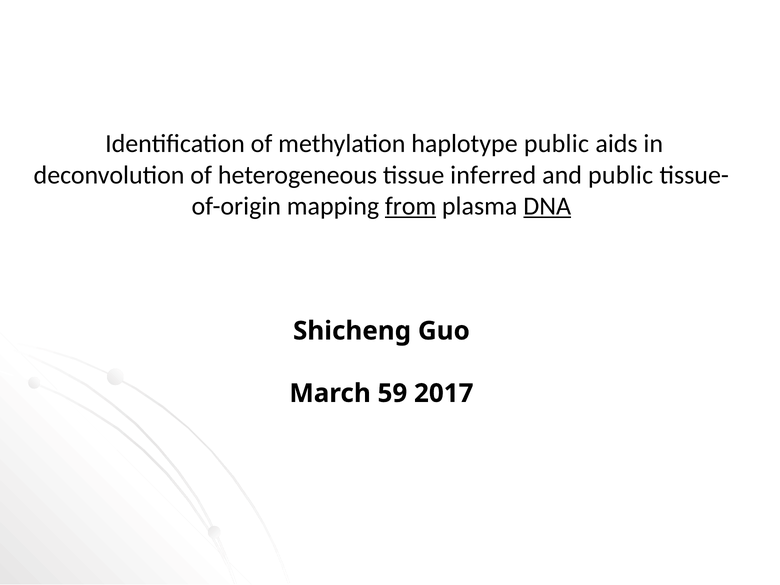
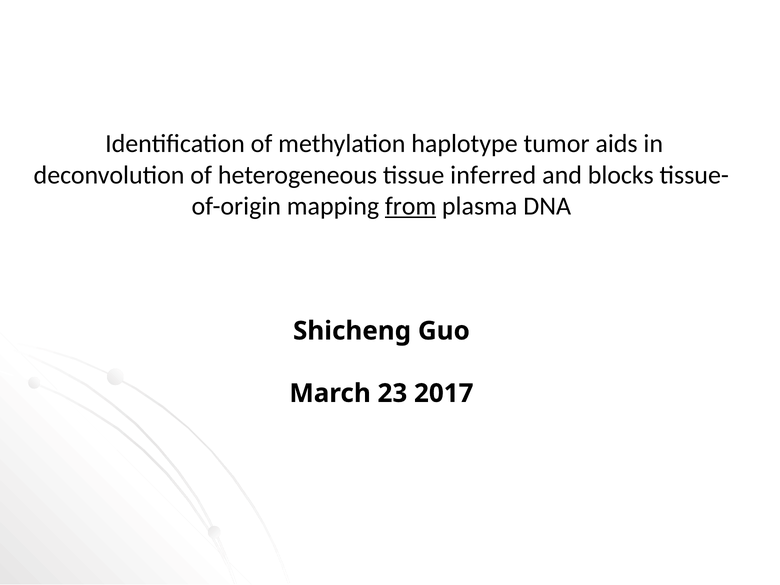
haplotype public: public -> tumor (557, 144)
and public: public -> blocks (621, 175)
DNA underline: present -> none (547, 206)
59: 59 -> 23 (392, 393)
